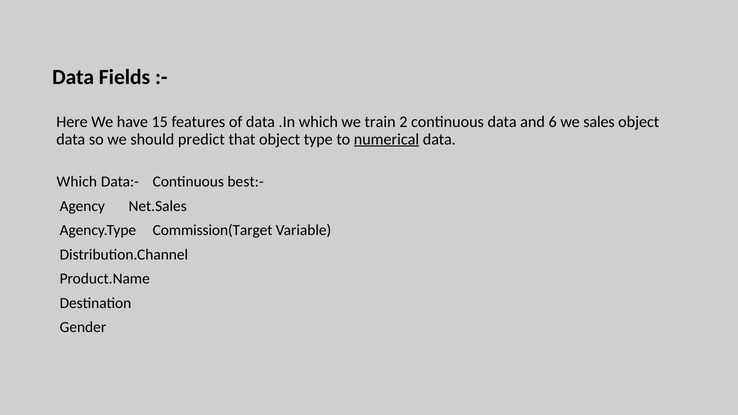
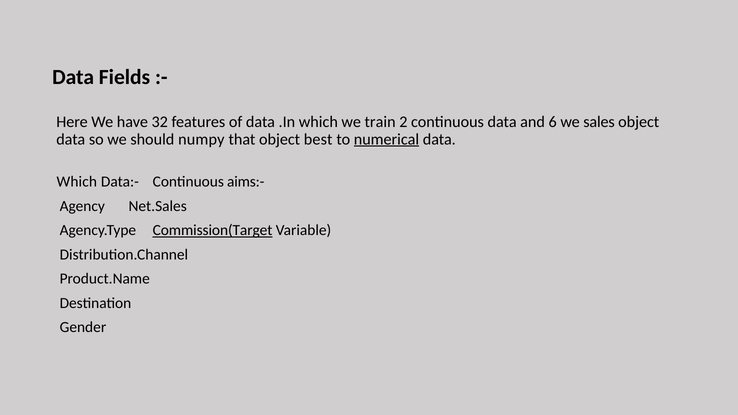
15: 15 -> 32 (160, 122)
predict: predict -> numpy (201, 139)
type: type -> best (318, 139)
best:-: best:- -> aims:- (246, 182)
Commission(Target underline: none -> present (213, 230)
